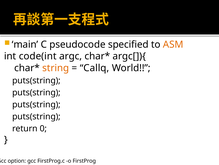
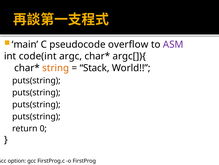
specified: specified -> overflow (128, 44)
ASM colour: orange -> purple (173, 44)
Callq: Callq -> Stack (95, 68)
